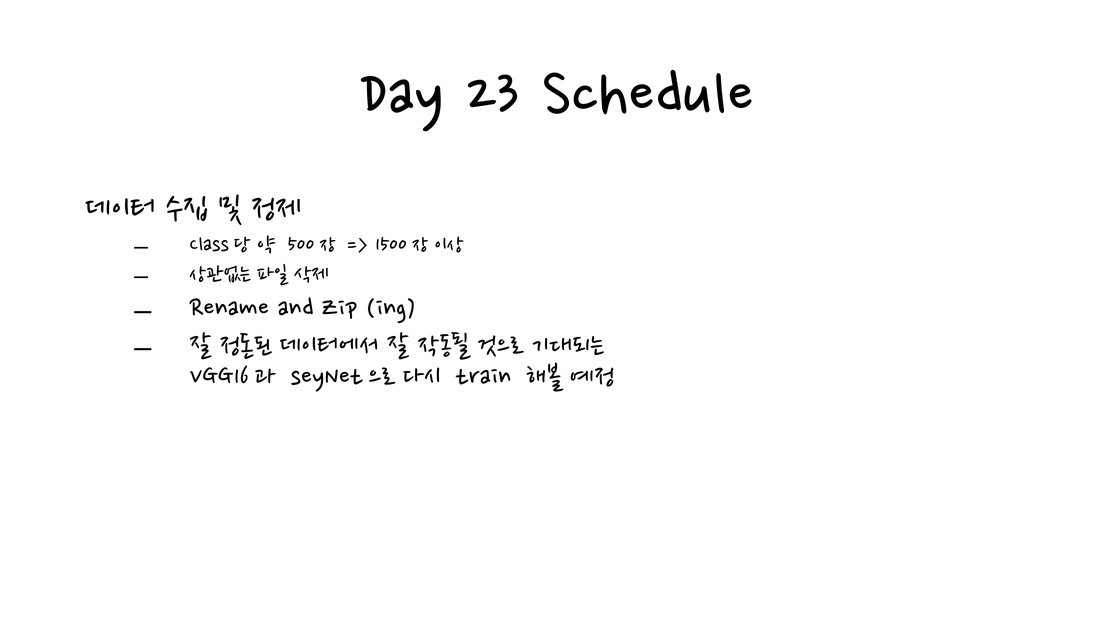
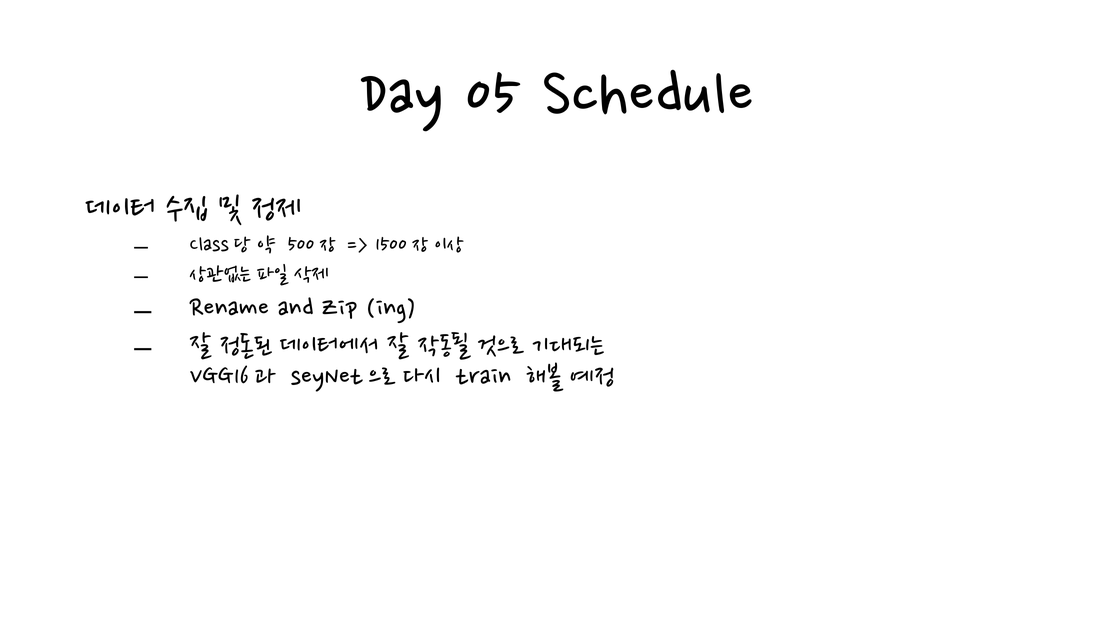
23: 23 -> 05 (493, 96)
